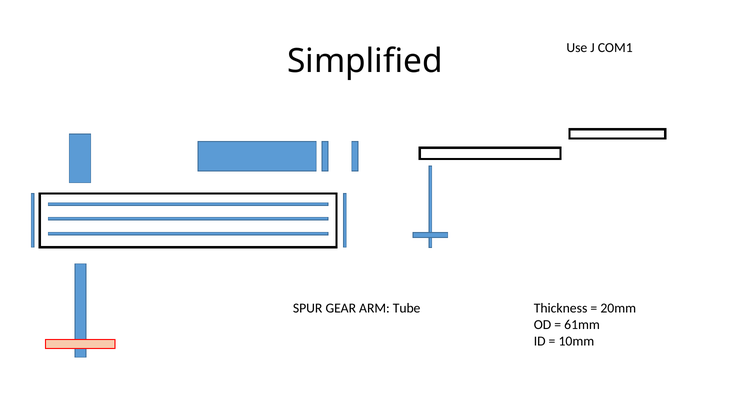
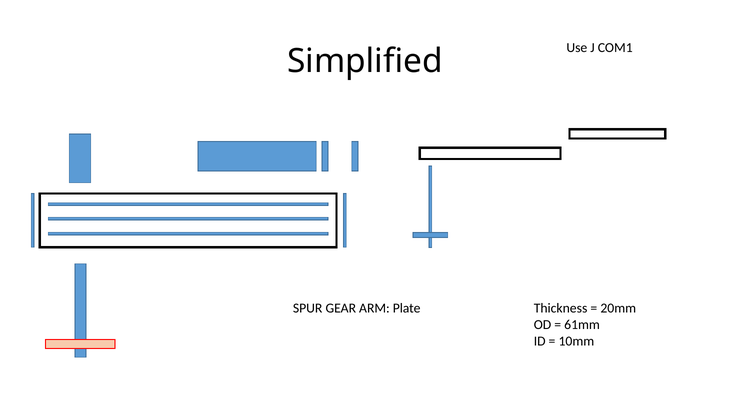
Tube: Tube -> Plate (407, 308)
